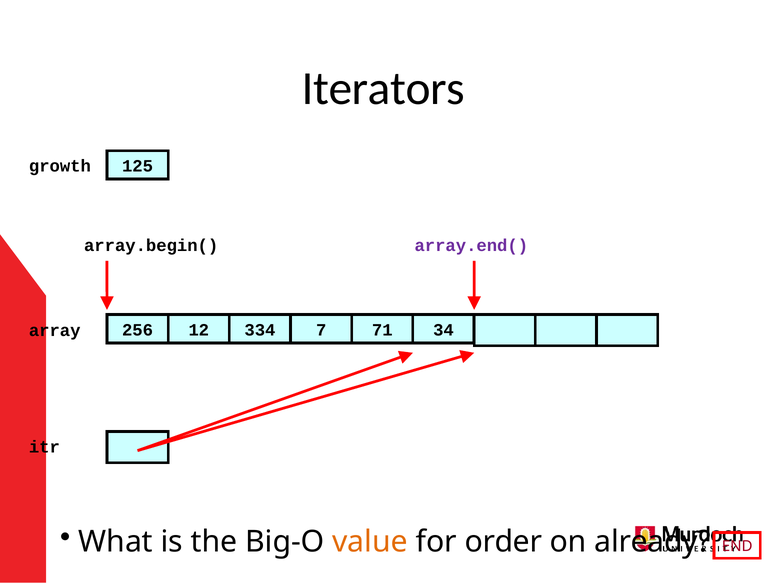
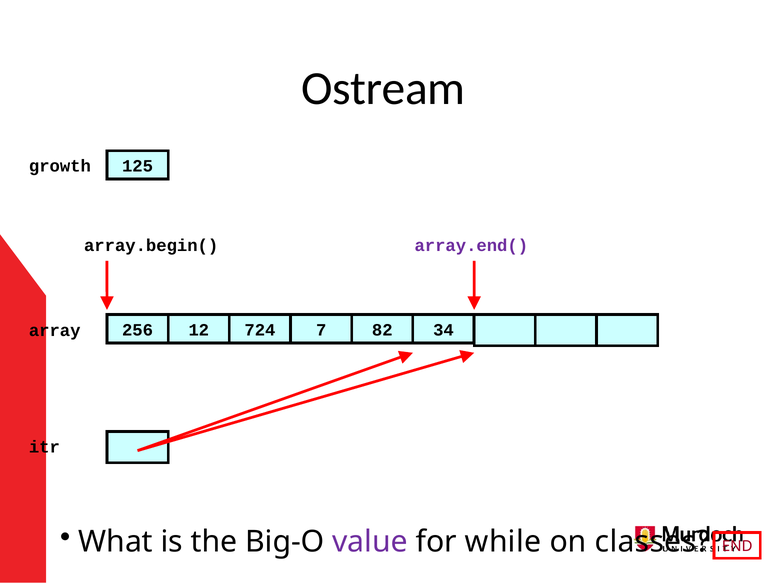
Iterators: Iterators -> Ostream (383, 88)
334: 334 -> 724 (260, 330)
71: 71 -> 82 (382, 330)
value colour: orange -> purple (370, 542)
order: order -> while (503, 542)
already: already -> classes (652, 542)
